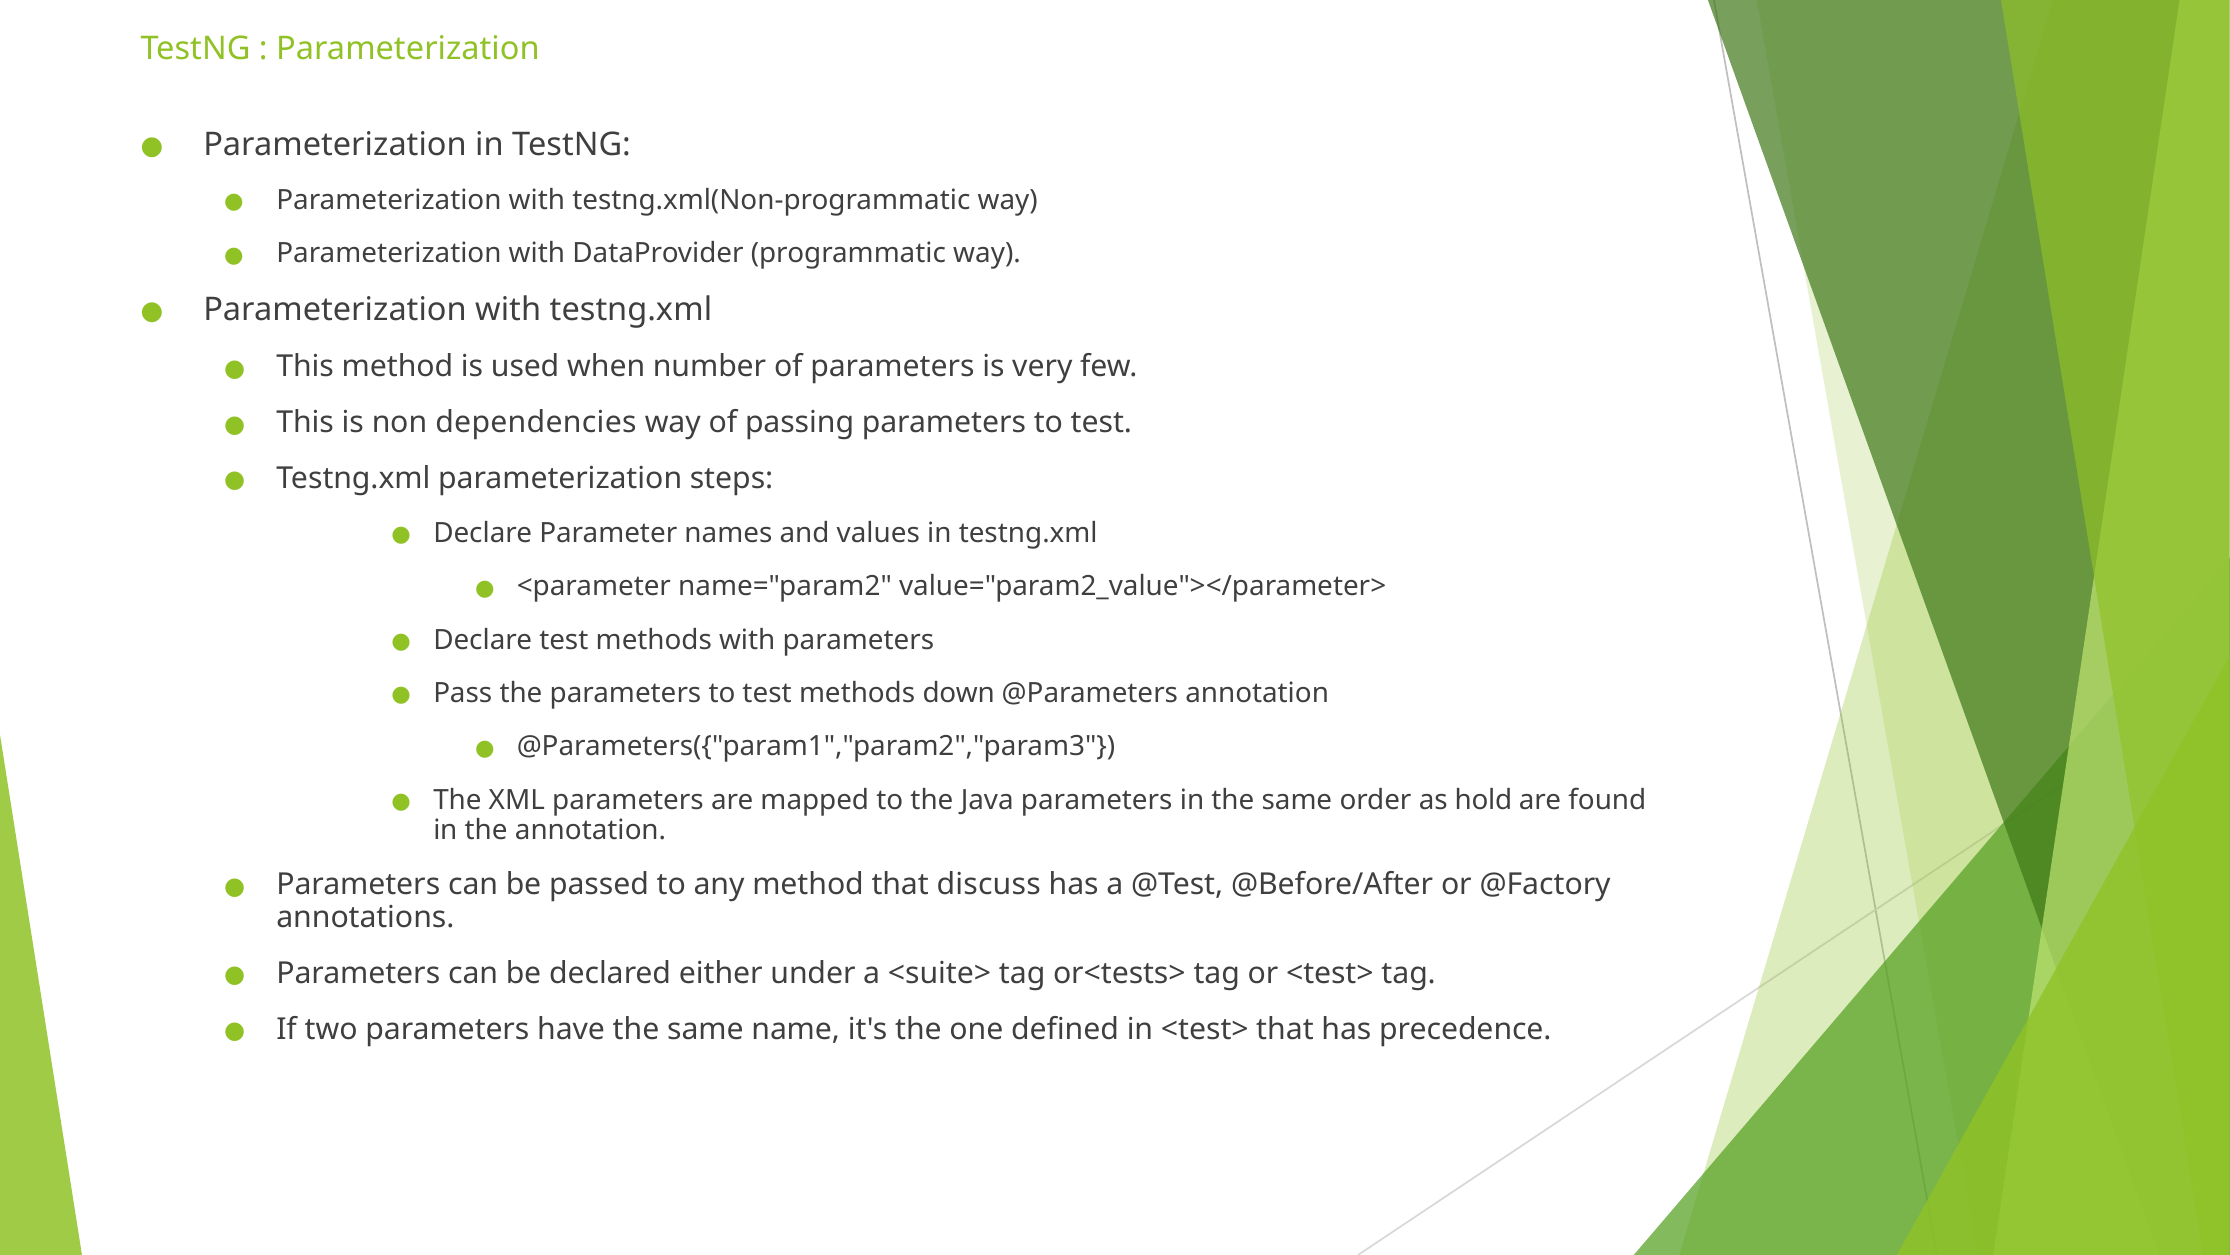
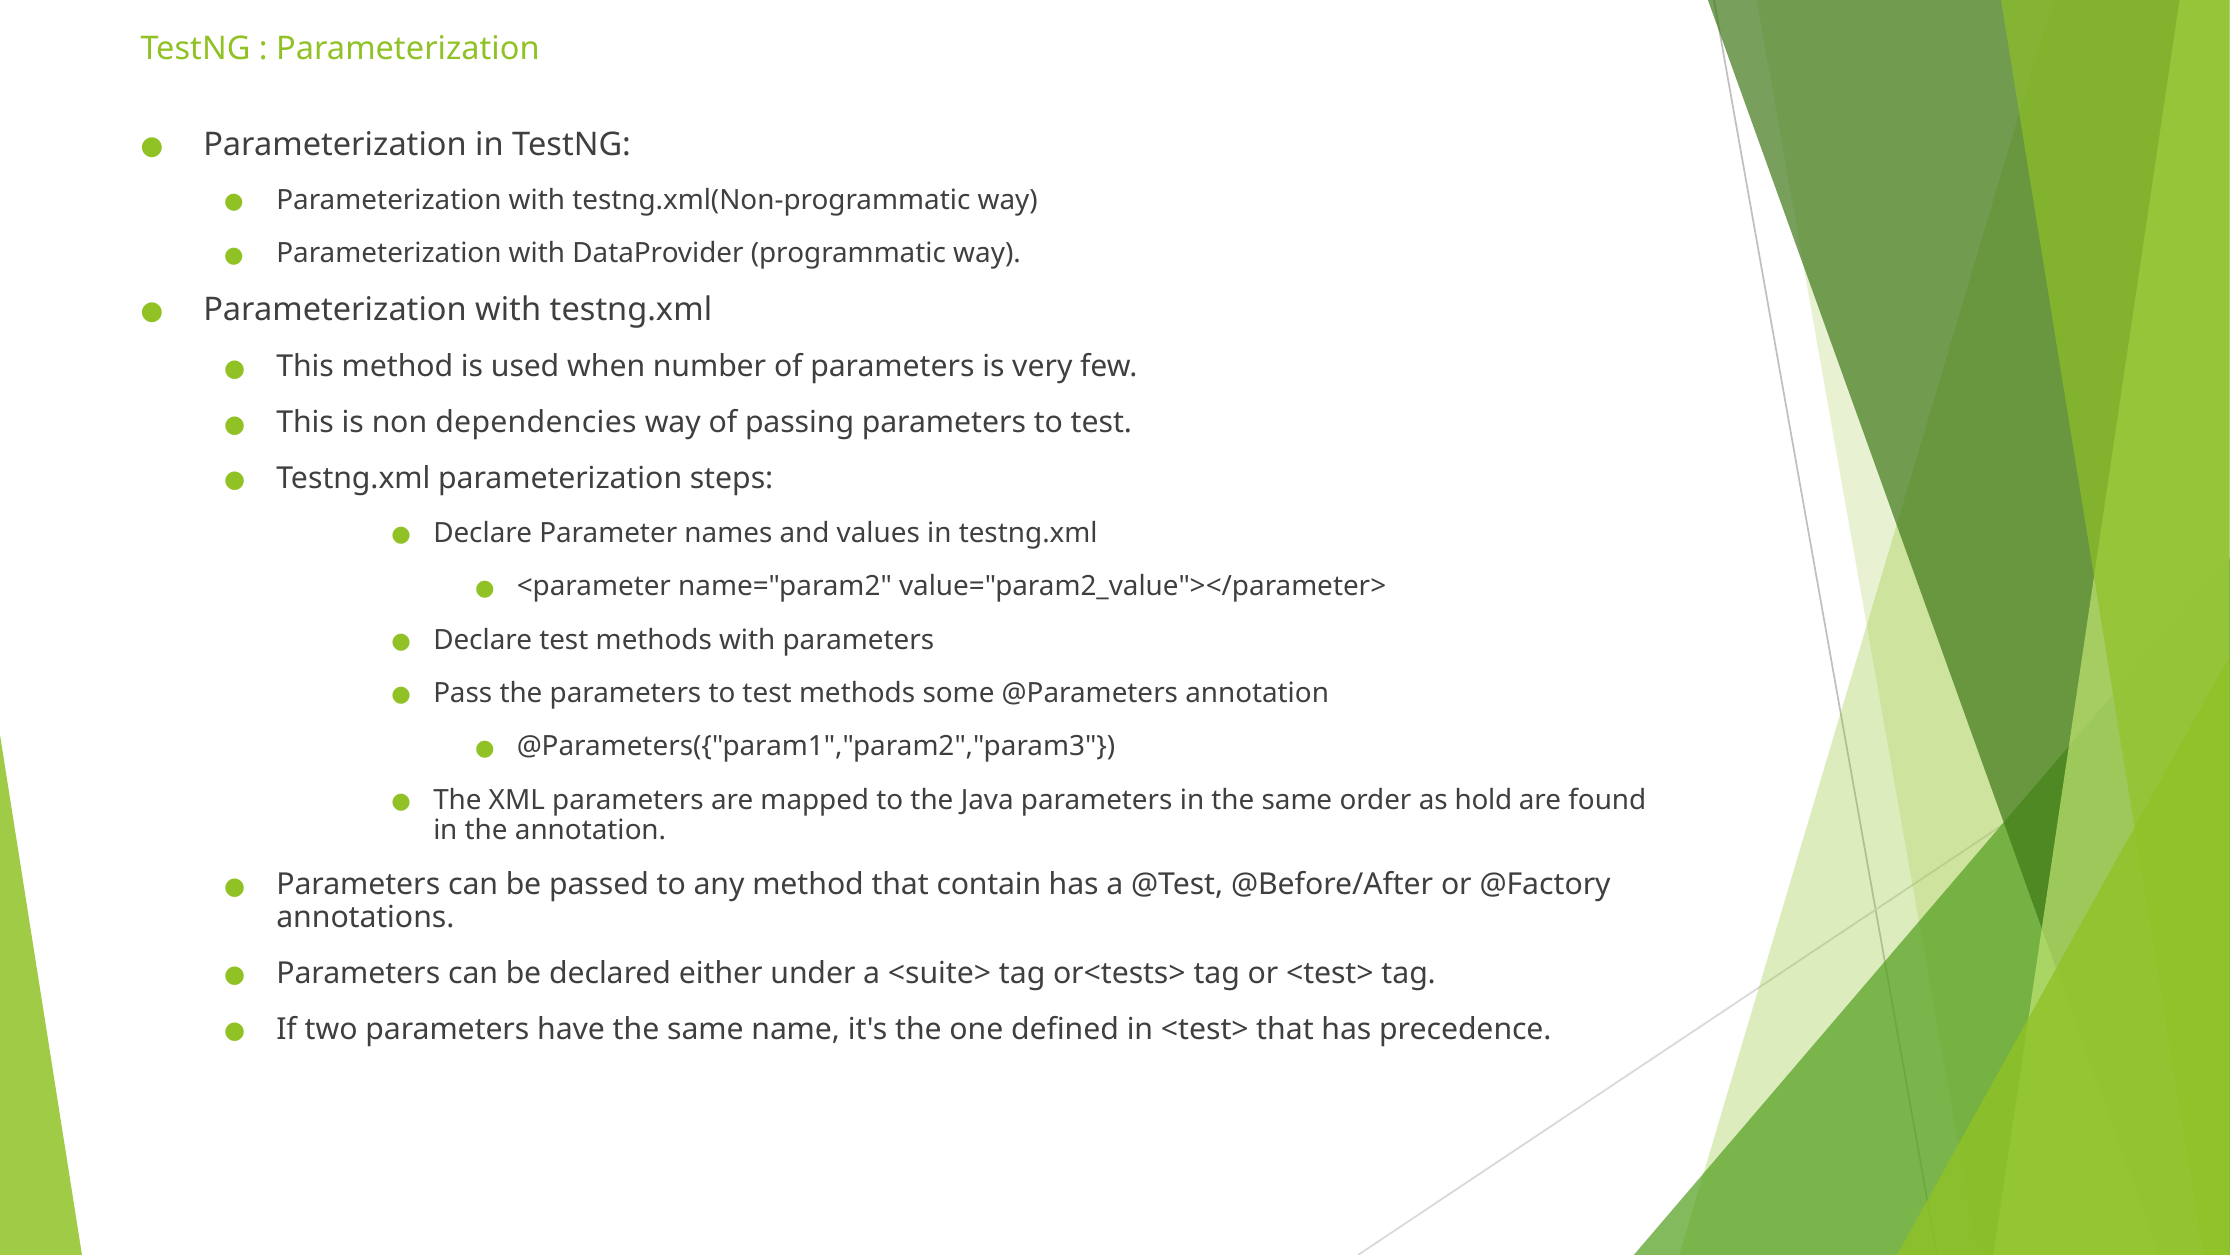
down: down -> some (959, 693)
discuss: discuss -> contain (989, 884)
